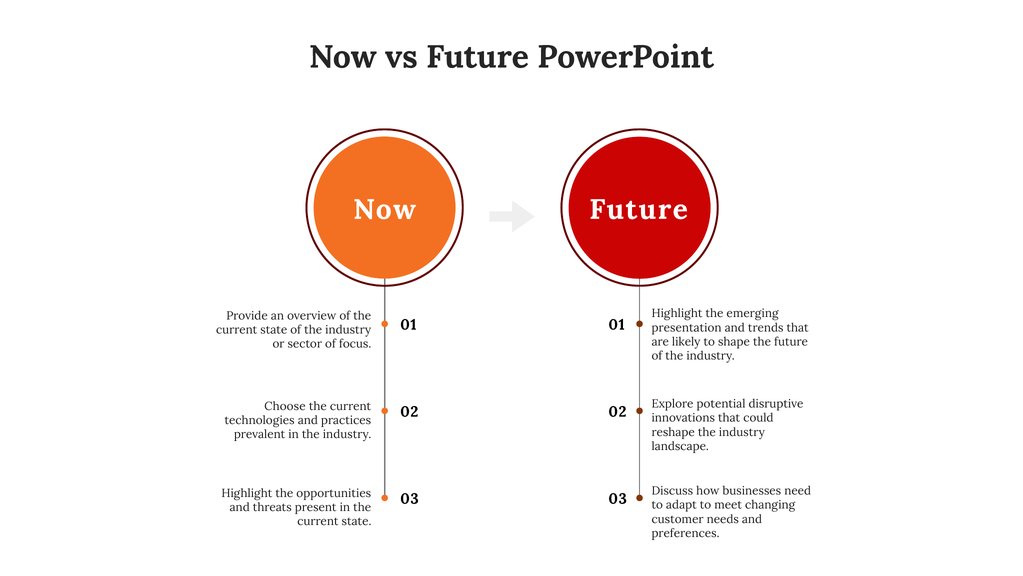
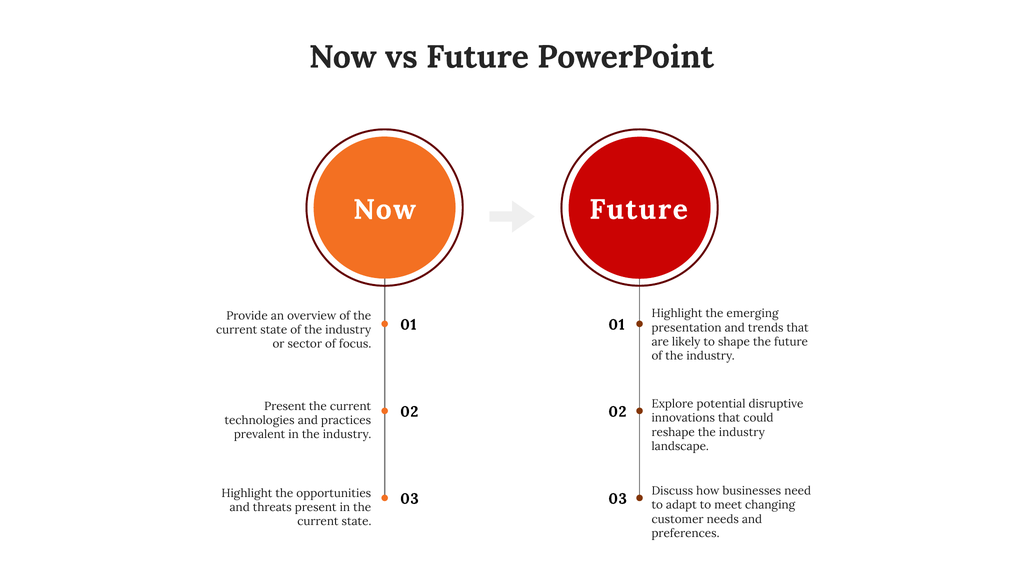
Choose: Choose -> Present (285, 406)
